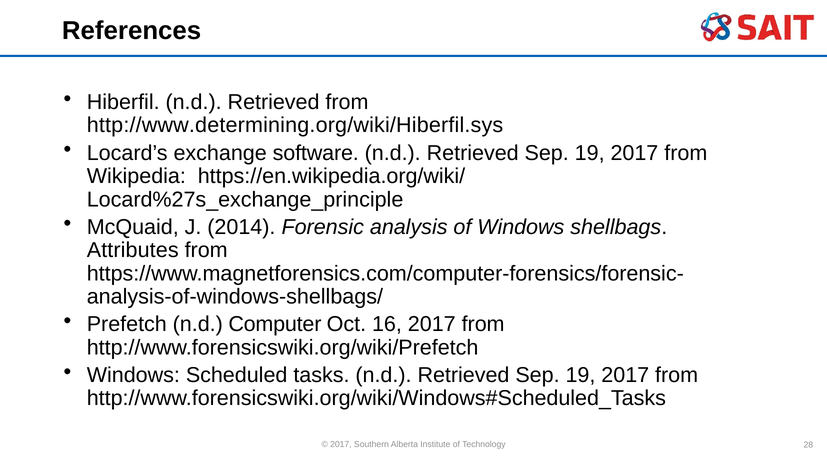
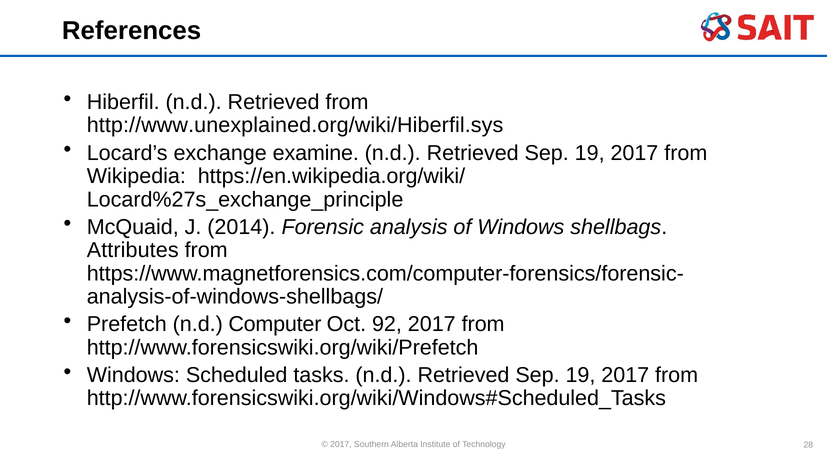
http://www.determining.org/wiki/Hiberfil.sys: http://www.determining.org/wiki/Hiberfil.sys -> http://www.unexplained.org/wiki/Hiberfil.sys (295, 125)
software: software -> examine (316, 153)
16: 16 -> 92 (387, 324)
